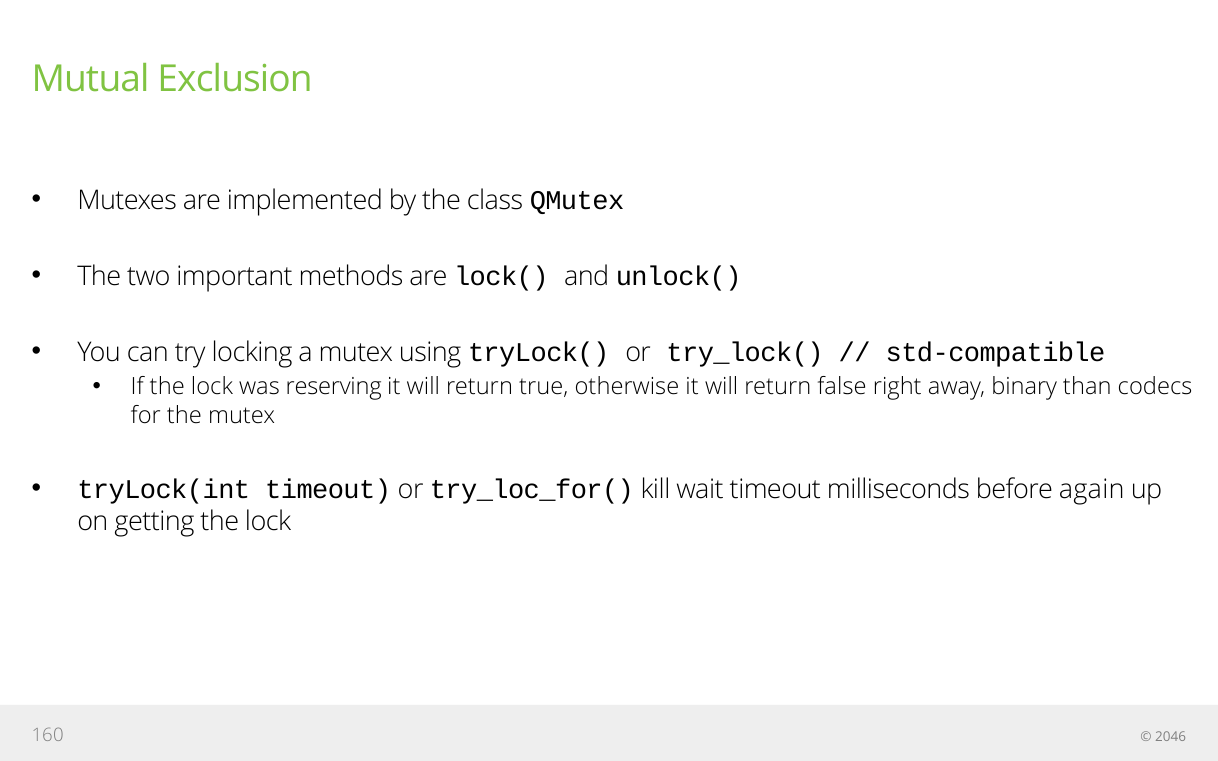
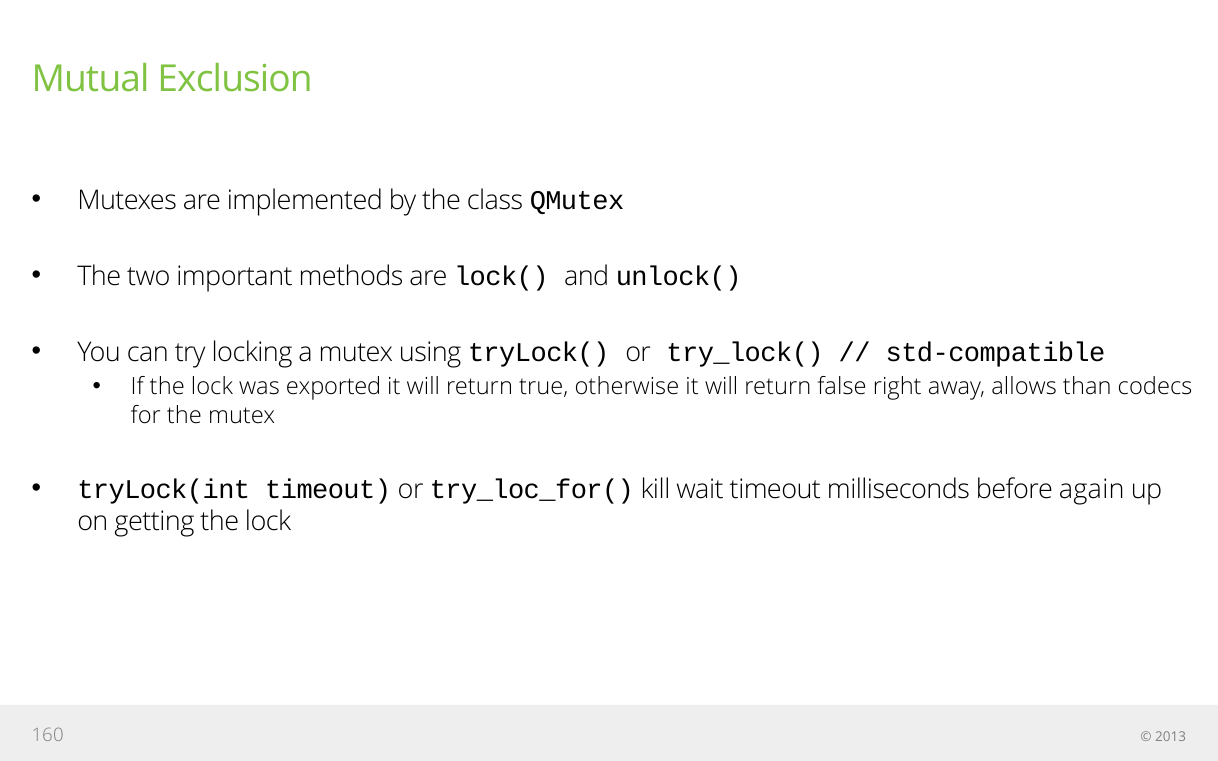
reserving: reserving -> exported (334, 387)
binary: binary -> allows (1024, 387)
2046: 2046 -> 2013 (1171, 737)
